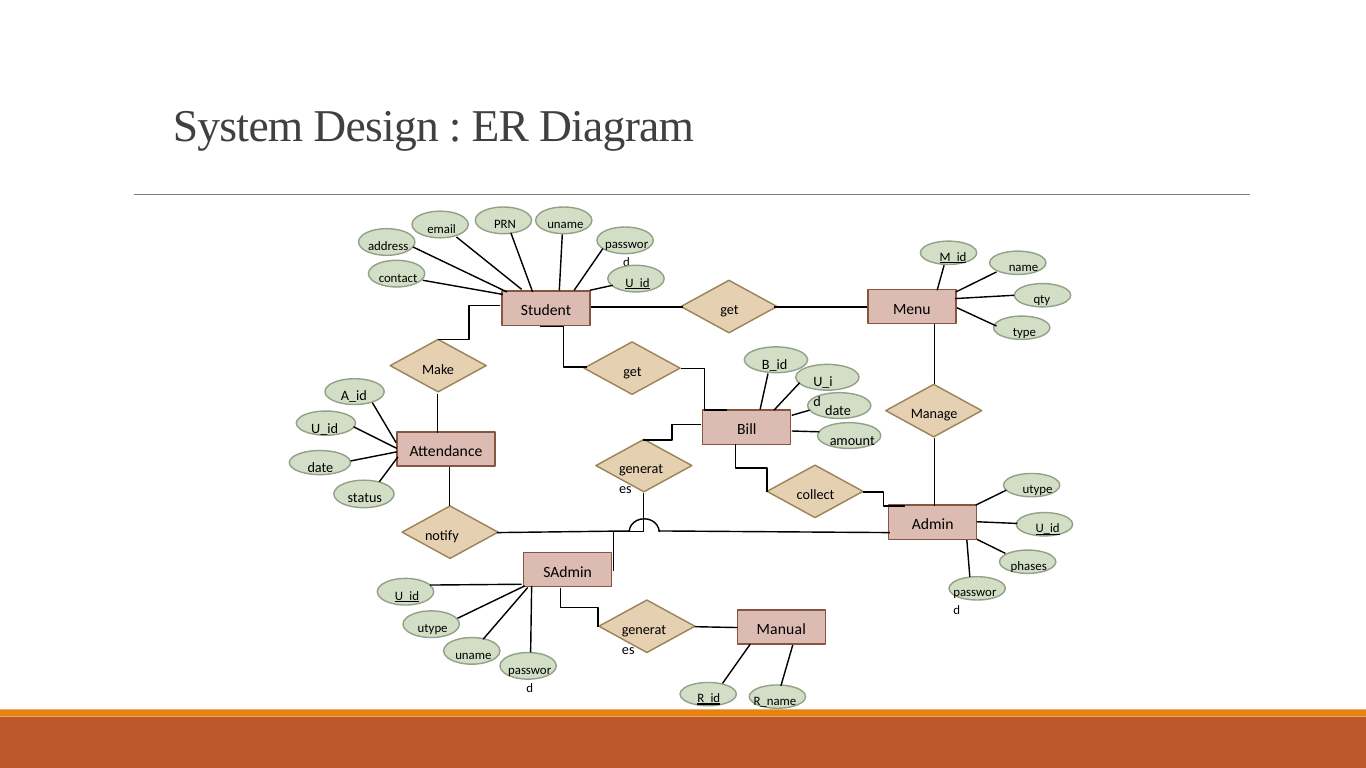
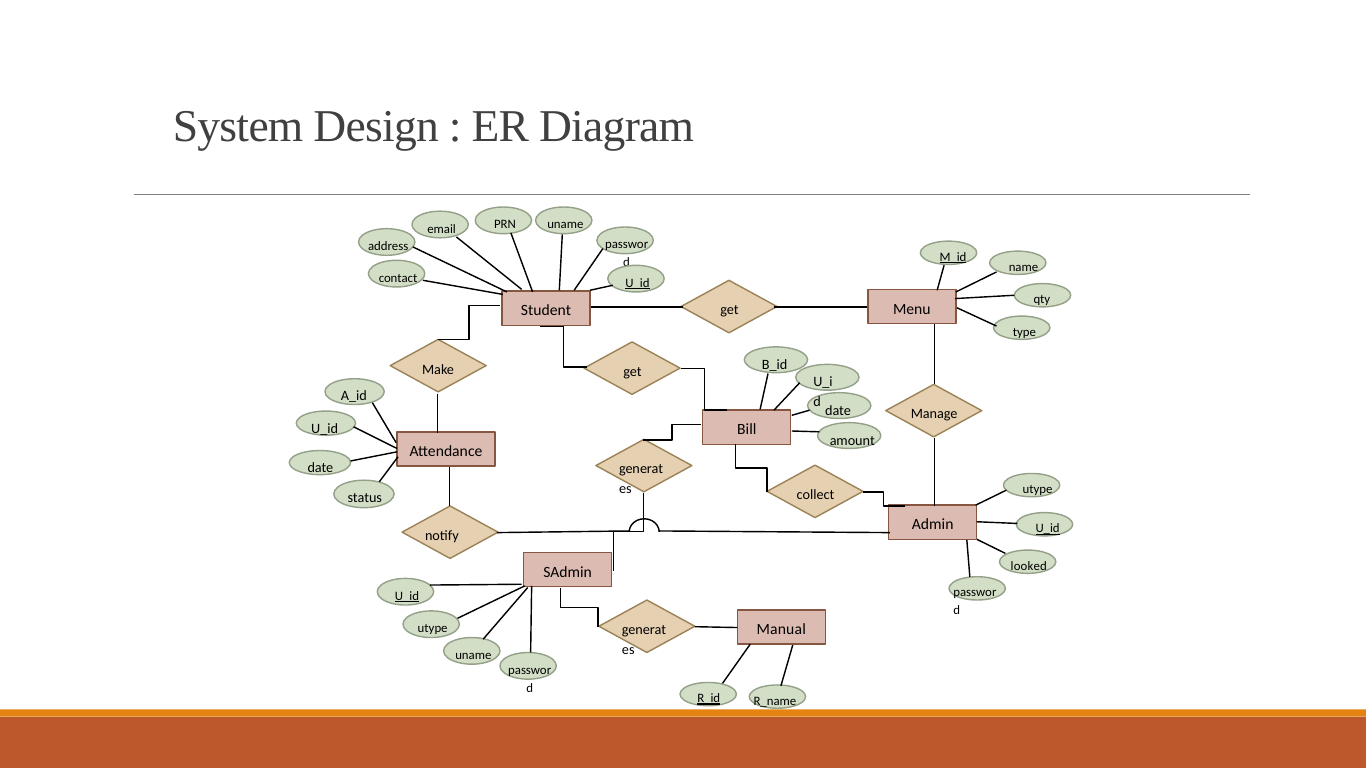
phases: phases -> looked (1029, 566)
